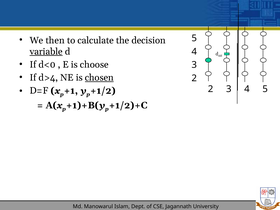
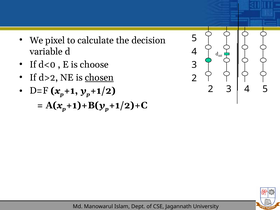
then: then -> pixel (55, 40)
variable underline: present -> none (46, 52)
d>4: d>4 -> d>2 (48, 78)
